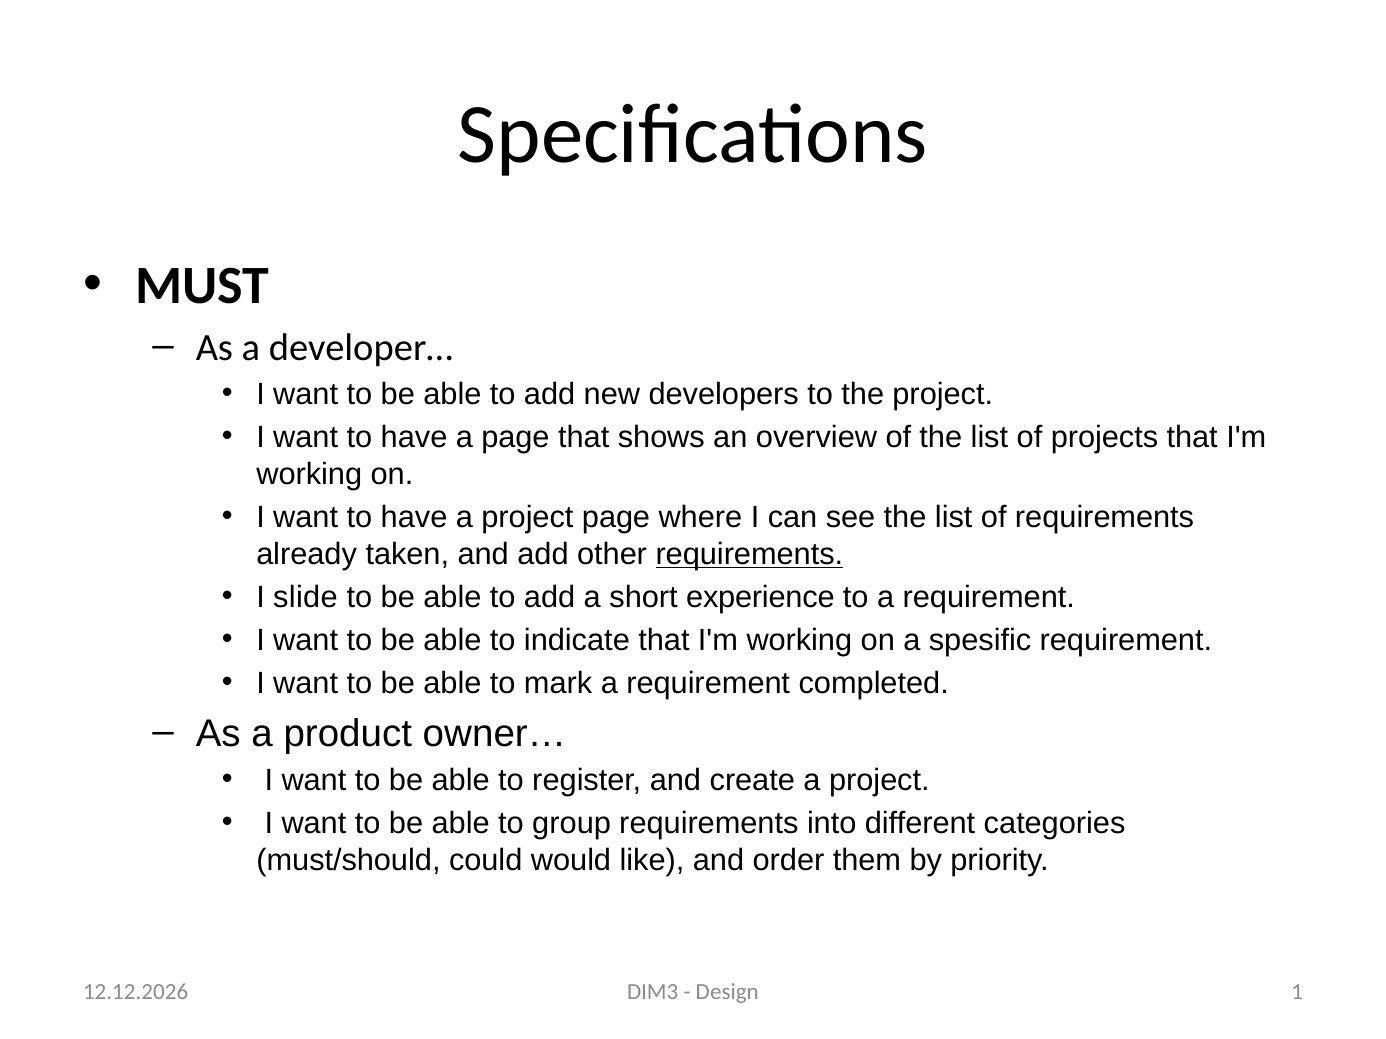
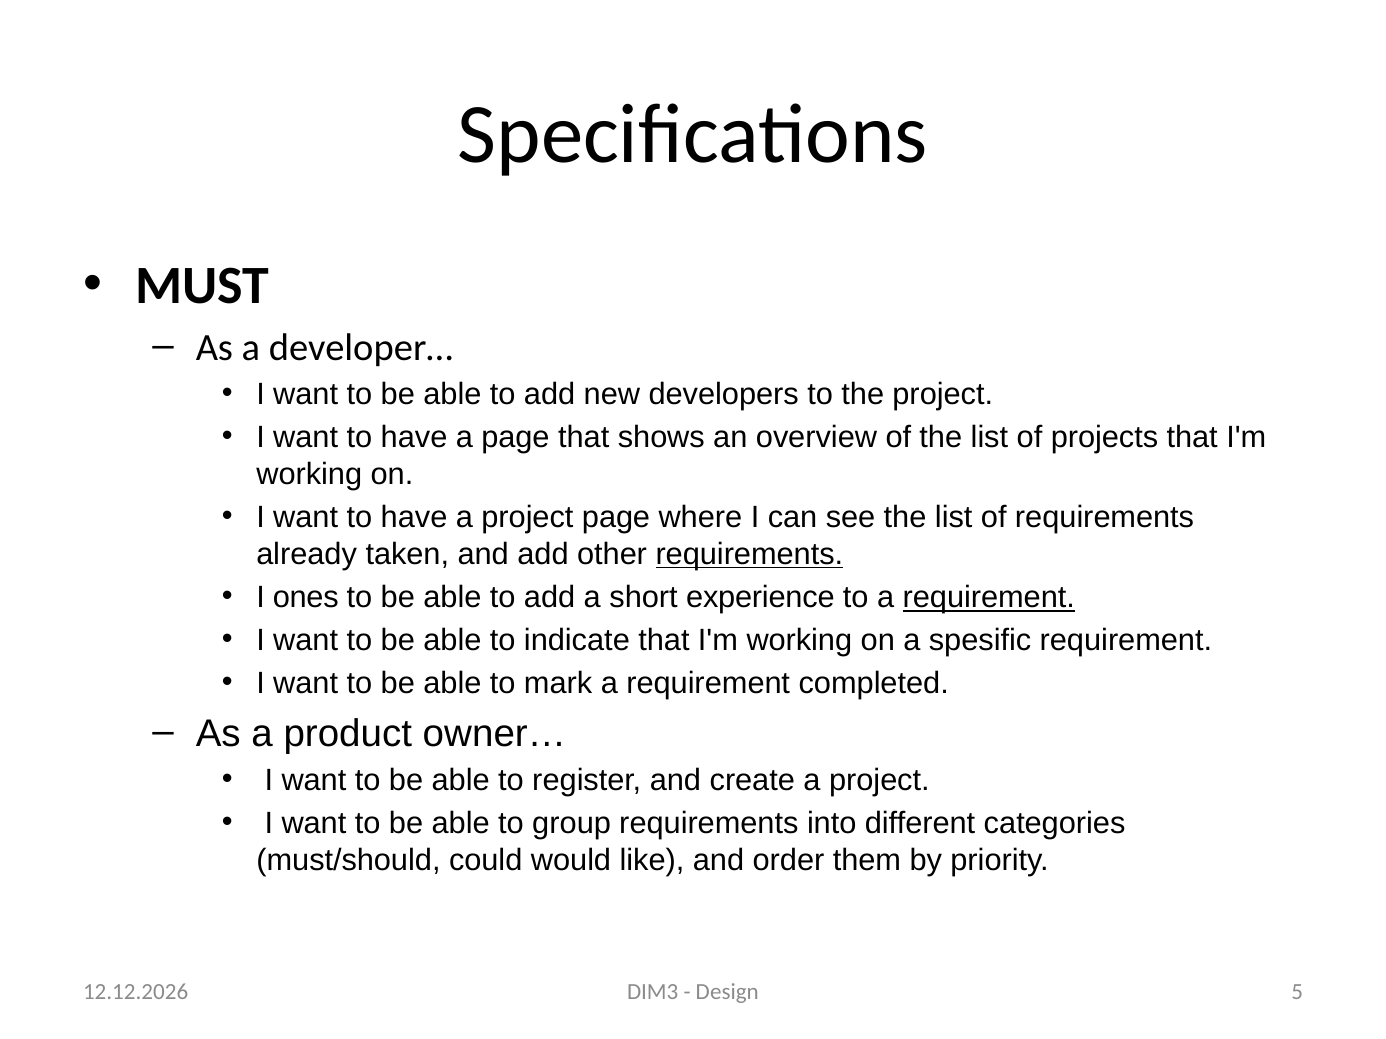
slide: slide -> ones (306, 598)
requirement underline: none -> present (989, 598)
1: 1 -> 5 (1297, 992)
